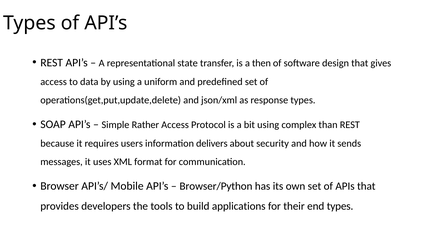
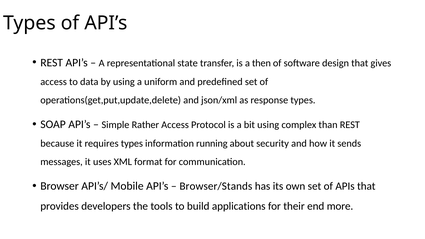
requires users: users -> types (132, 143)
delivers: delivers -> running (212, 143)
Browser/Python: Browser/Python -> Browser/Stands (216, 186)
end types: types -> more (340, 206)
